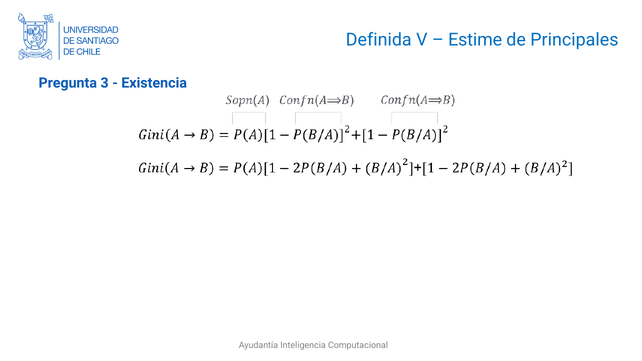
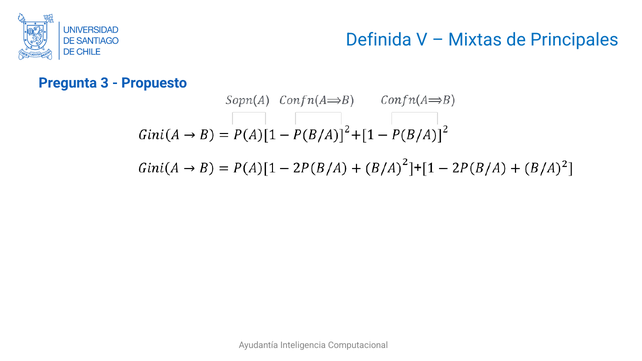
Estime: Estime -> Mixtas (475, 40)
Existencia: Existencia -> Propuesto (154, 83)
